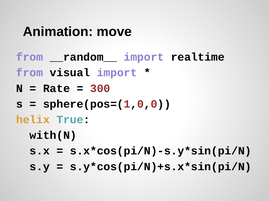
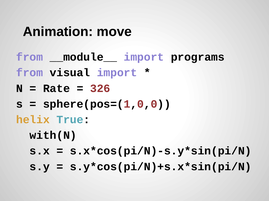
__random__: __random__ -> __module__ (83, 57)
realtime: realtime -> programs (198, 57)
300: 300 -> 326 (100, 89)
